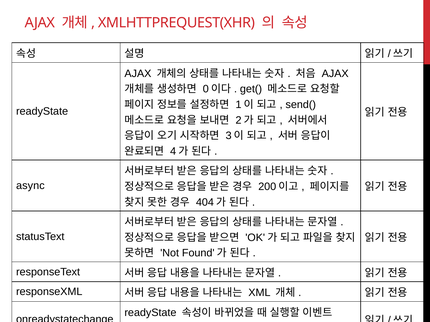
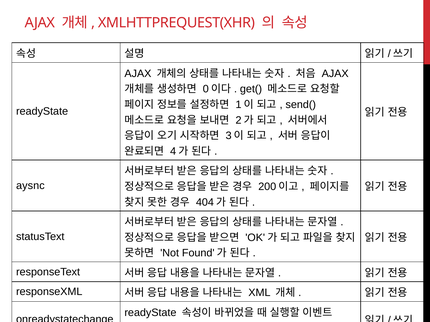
async: async -> aysnc (30, 186)
